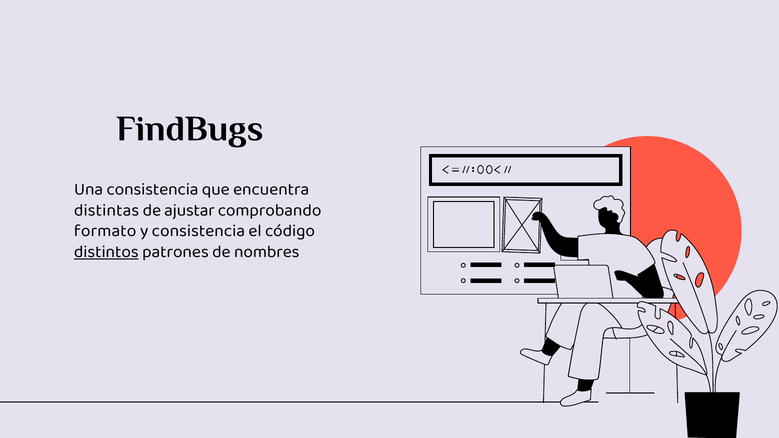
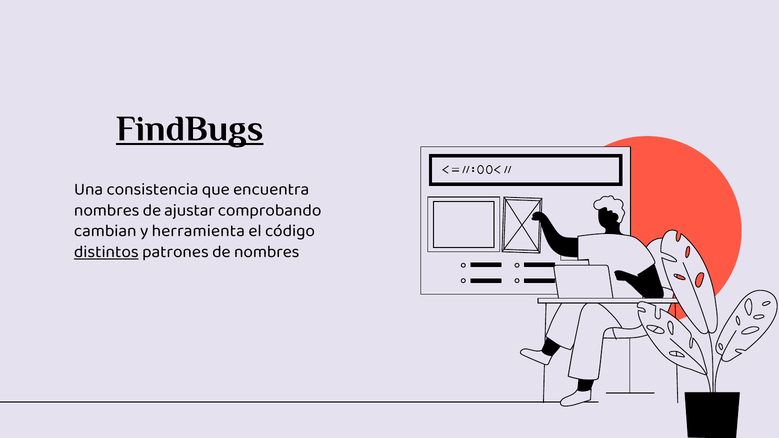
FindBugs underline: none -> present (190, 129)
distintas: distintas -> nombres (107, 210)
formato: formato -> cambian (105, 231)
y consistencia: consistencia -> herramienta (198, 231)
